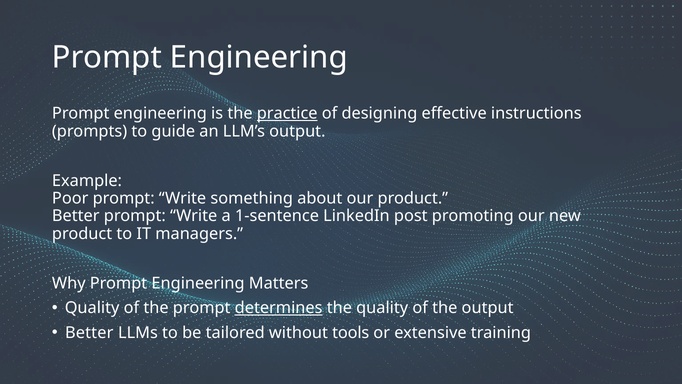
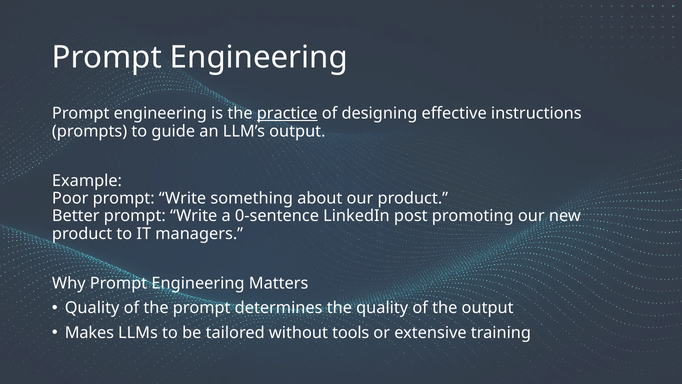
1-sentence: 1-sentence -> 0-sentence (277, 216)
determines underline: present -> none (279, 308)
Better: Better -> Makes (89, 332)
